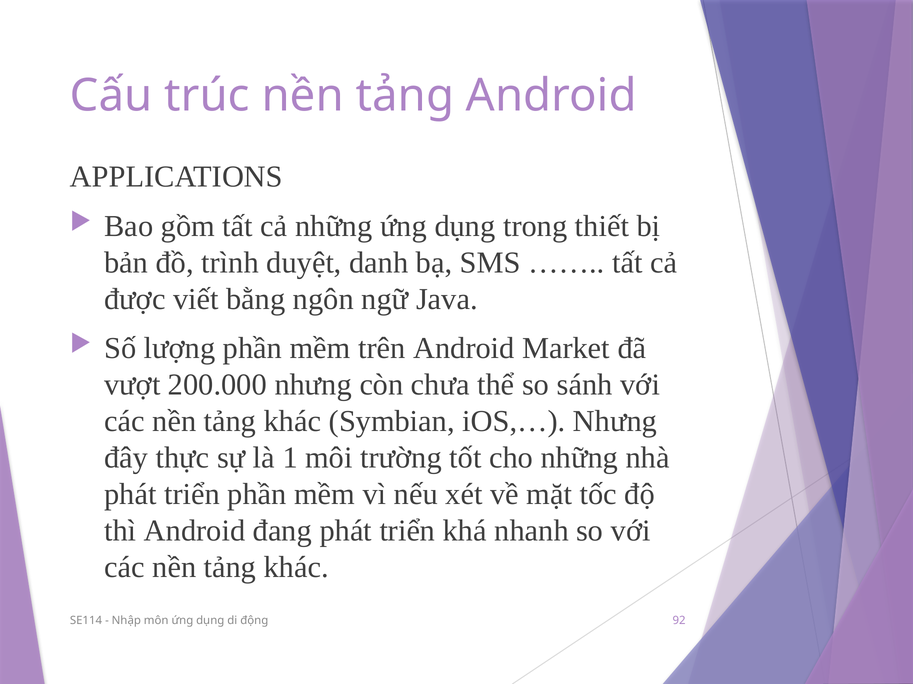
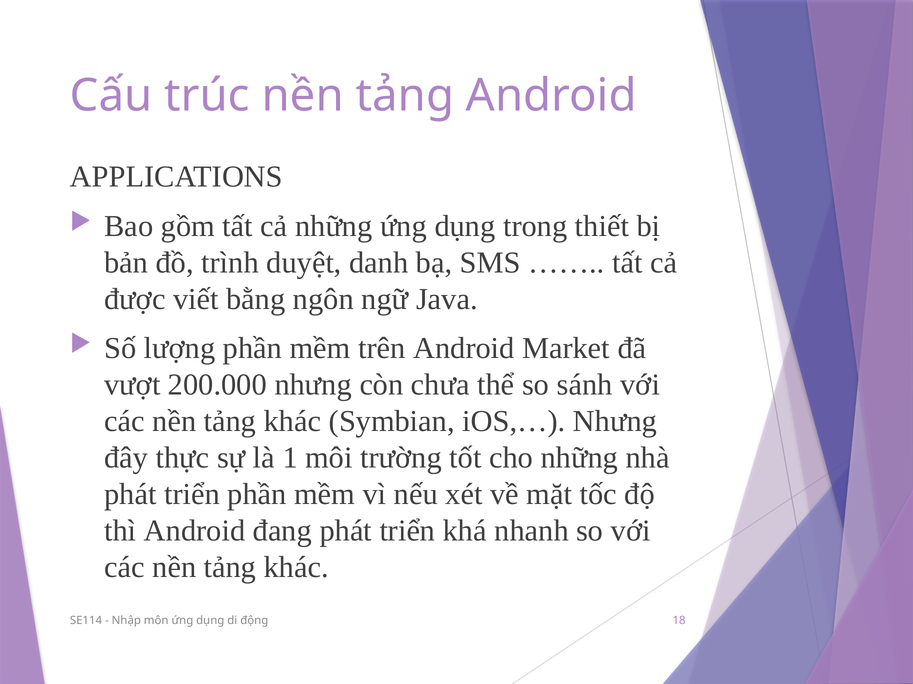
92: 92 -> 18 (679, 621)
